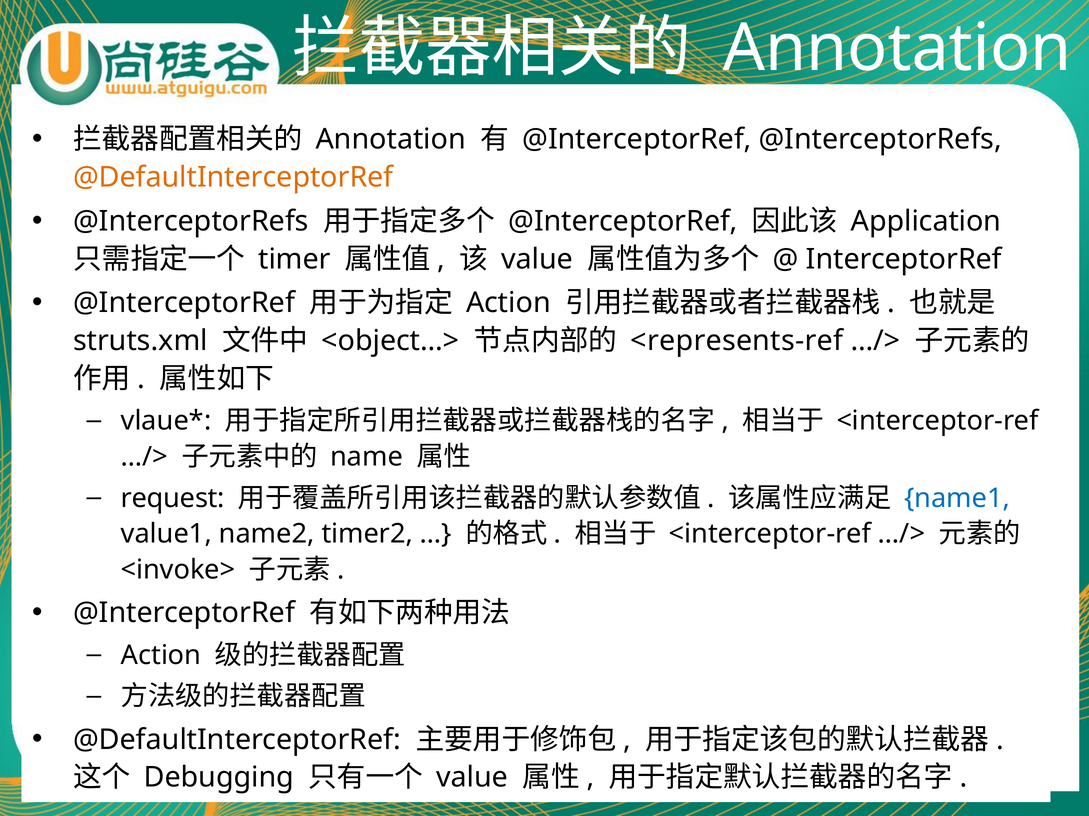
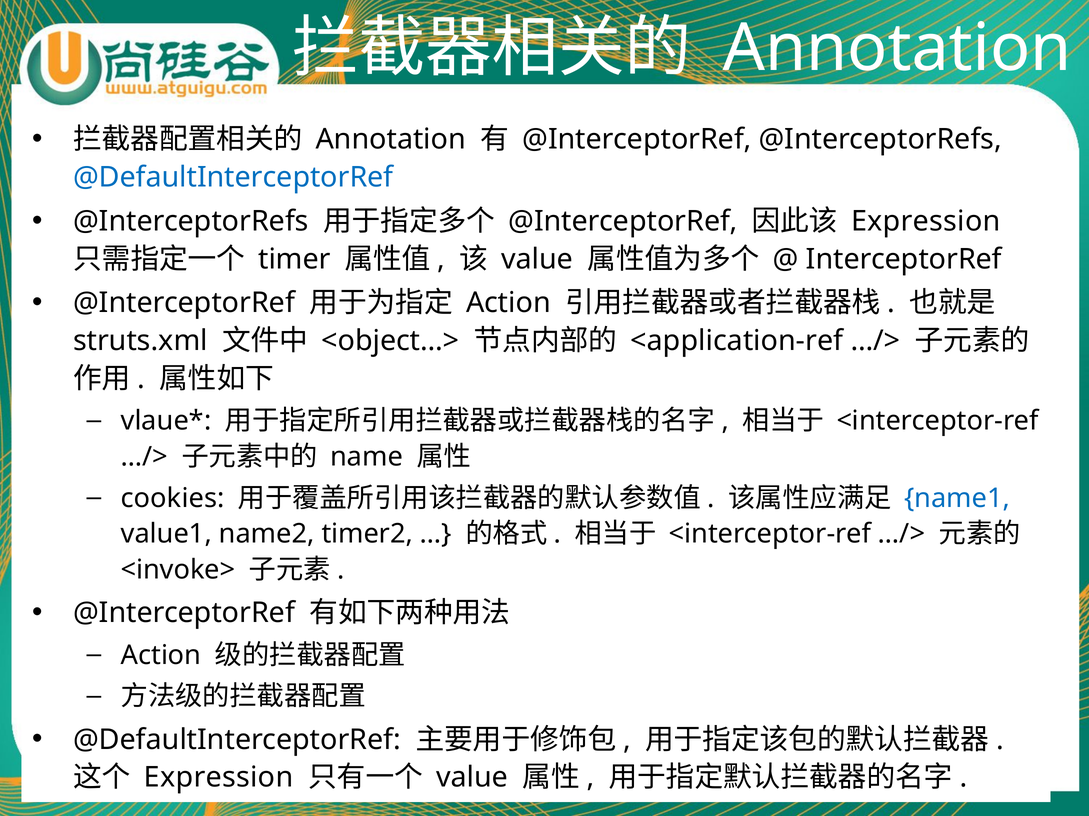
@DefaultInterceptorRef colour: orange -> blue (233, 177)
Application: Application -> Expression (926, 221)
<represents-ref: <represents-ref -> <application-ref (737, 341)
request: request -> cookies (173, 499)
Debugging: Debugging -> Expression (219, 778)
